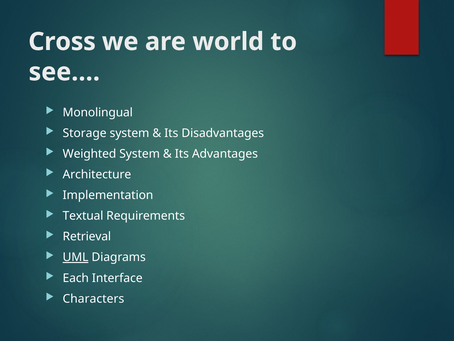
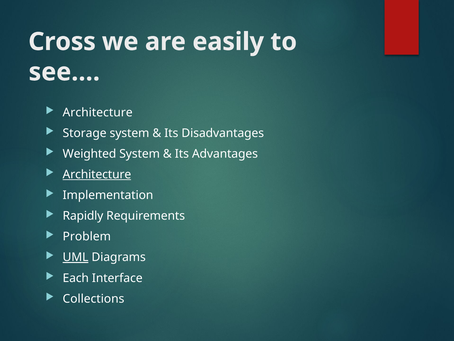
world: world -> easily (228, 42)
Monolingual: Monolingual -> Architecture (98, 112)
Architecture underline: none -> present (97, 174)
Textual: Textual -> Rapidly (83, 216)
Retrieval: Retrieval -> Problem (87, 236)
Characters: Characters -> Collections (94, 298)
